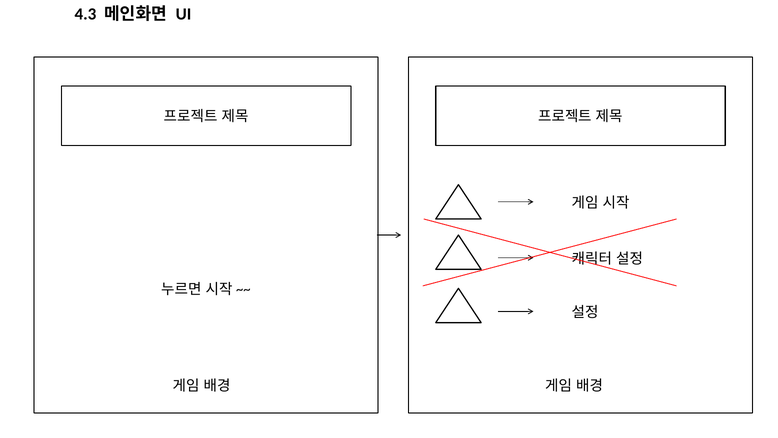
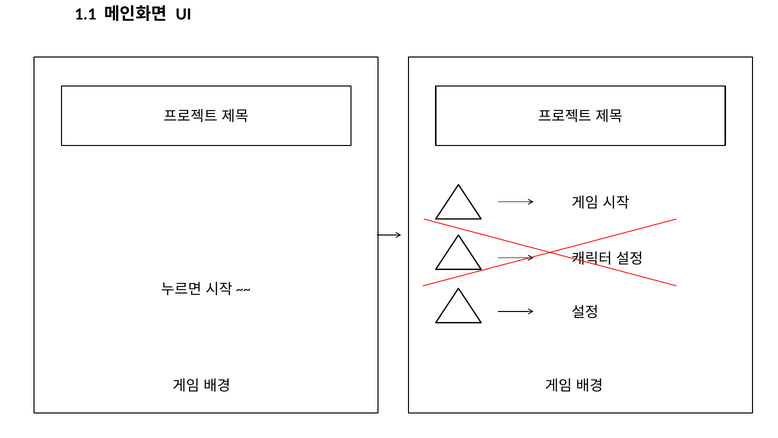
4.3: 4.3 -> 1.1 (85, 14)
